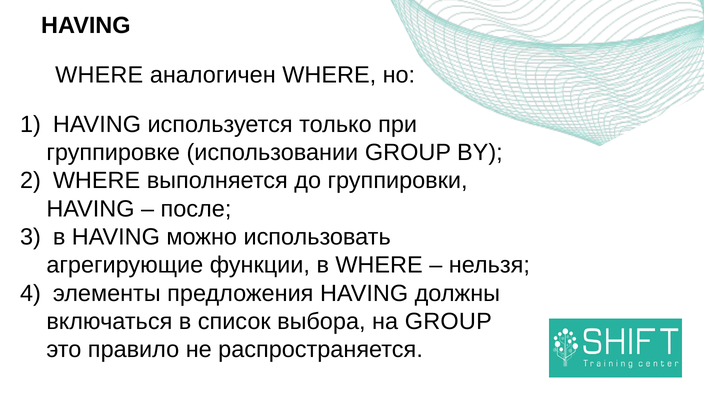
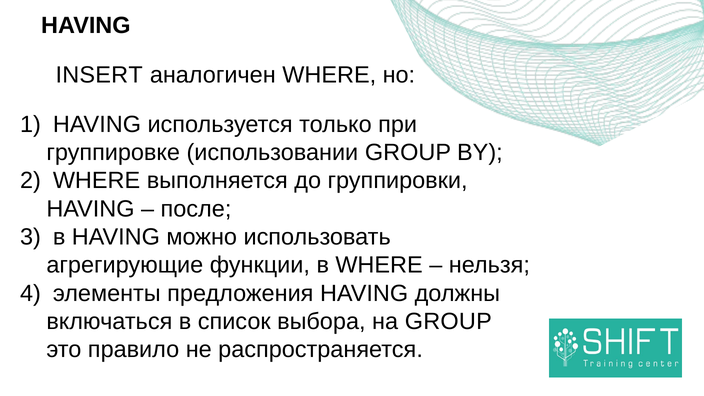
WHERE: WHERE -> INSERT (99, 75)
